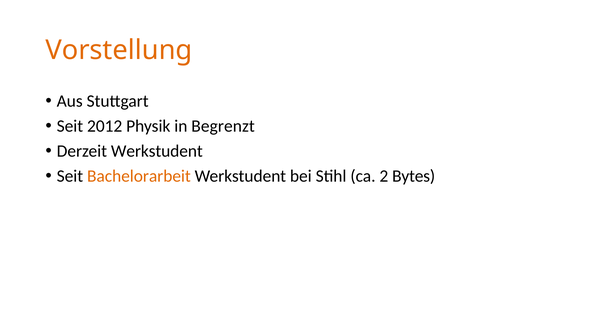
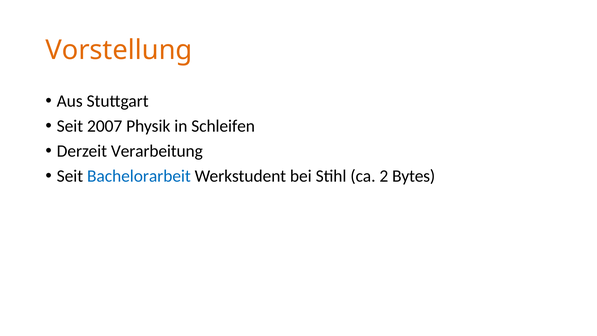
2012: 2012 -> 2007 (105, 126)
Begrenzt: Begrenzt -> Schleifen (223, 126)
Derzeit Werkstudent: Werkstudent -> Verarbeitung (157, 151)
Bachelorarbeit colour: orange -> blue (139, 176)
